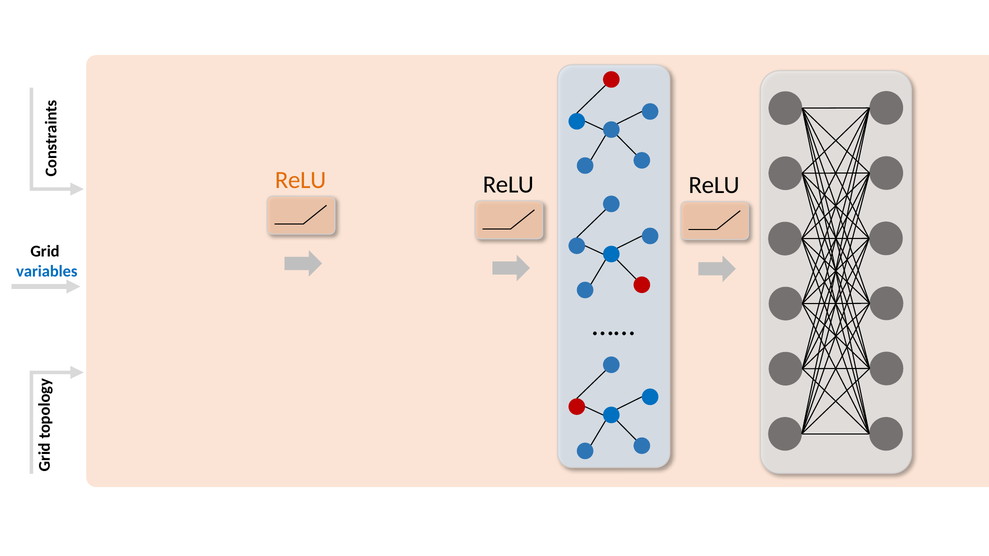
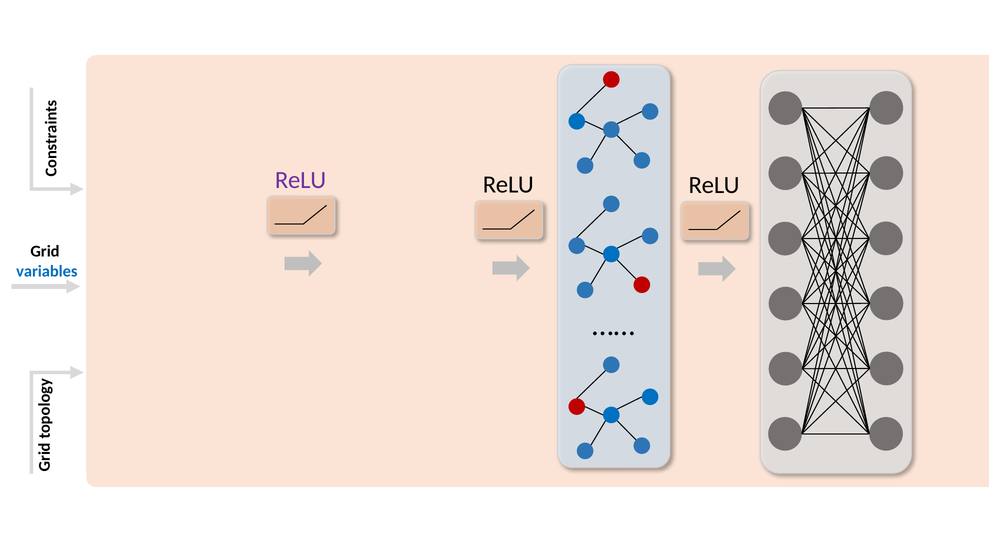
ReLU colour: orange -> purple (301, 180)
